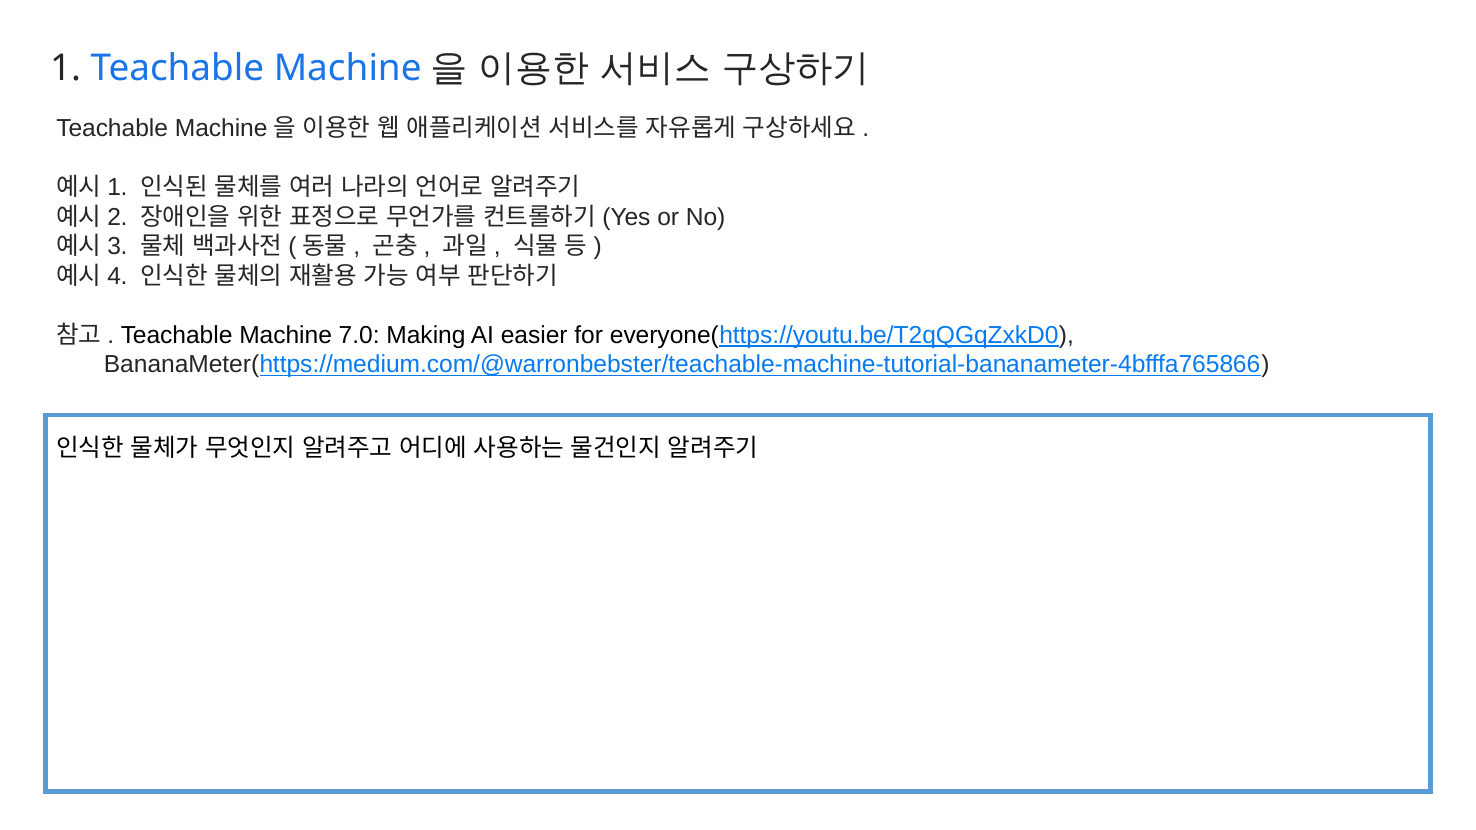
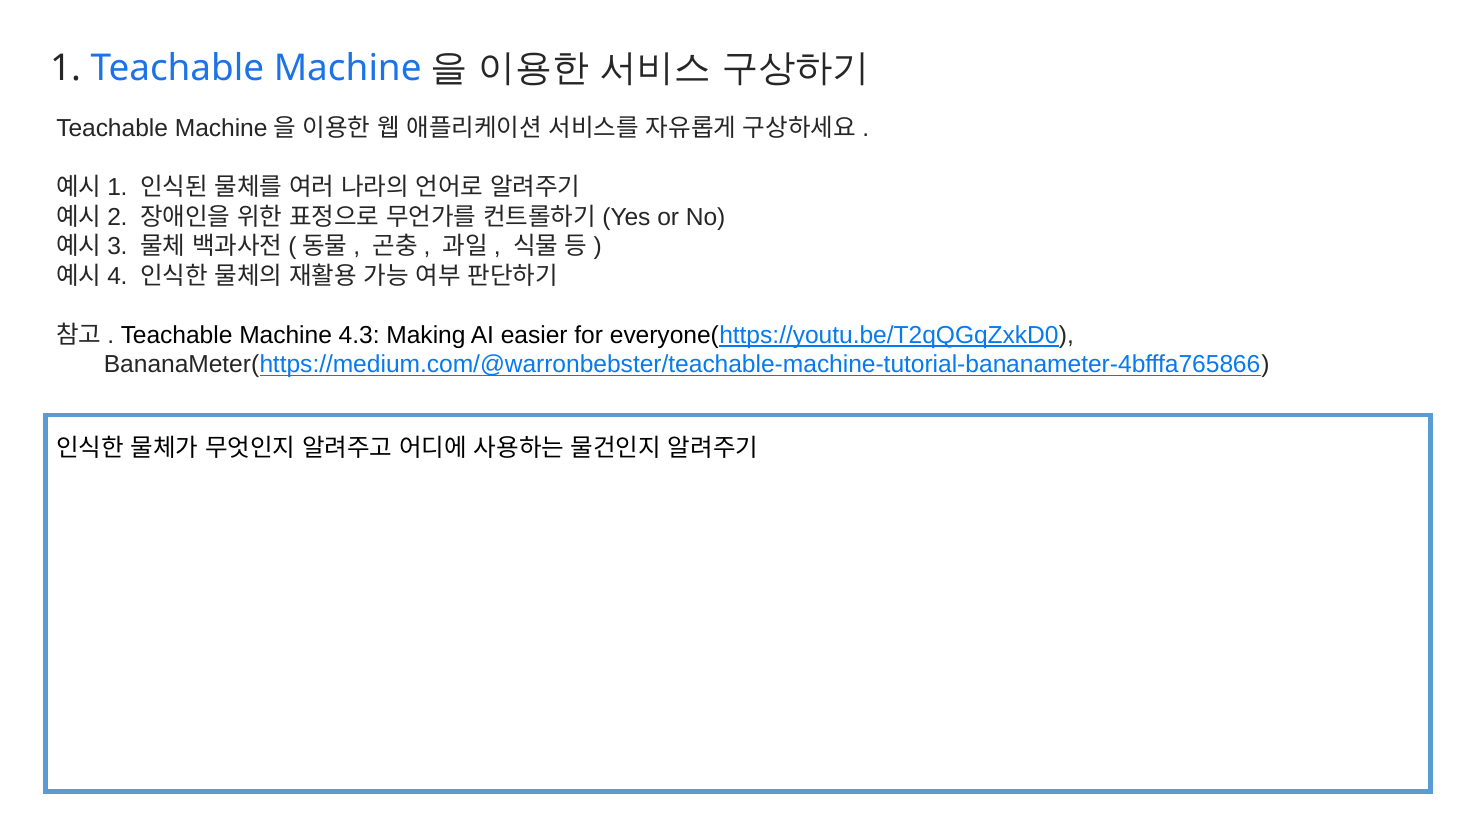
7.0: 7.0 -> 4.3 (359, 335)
